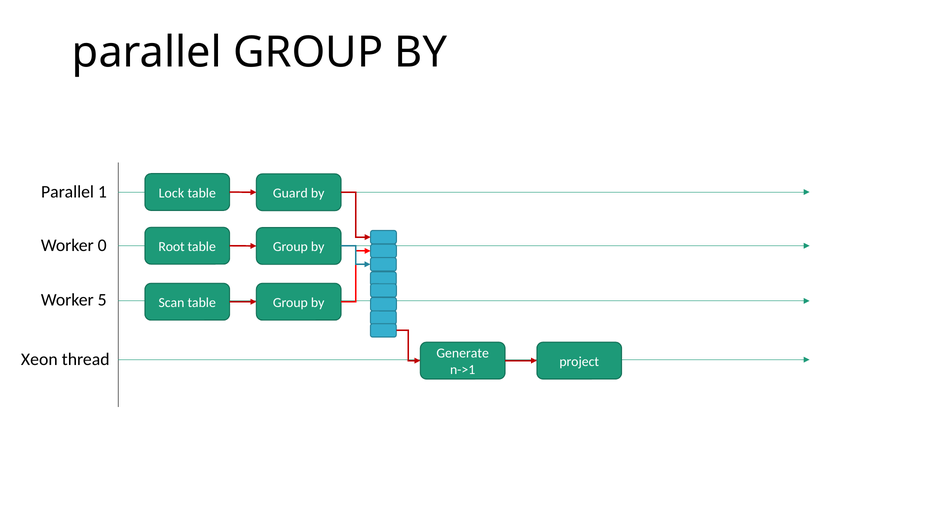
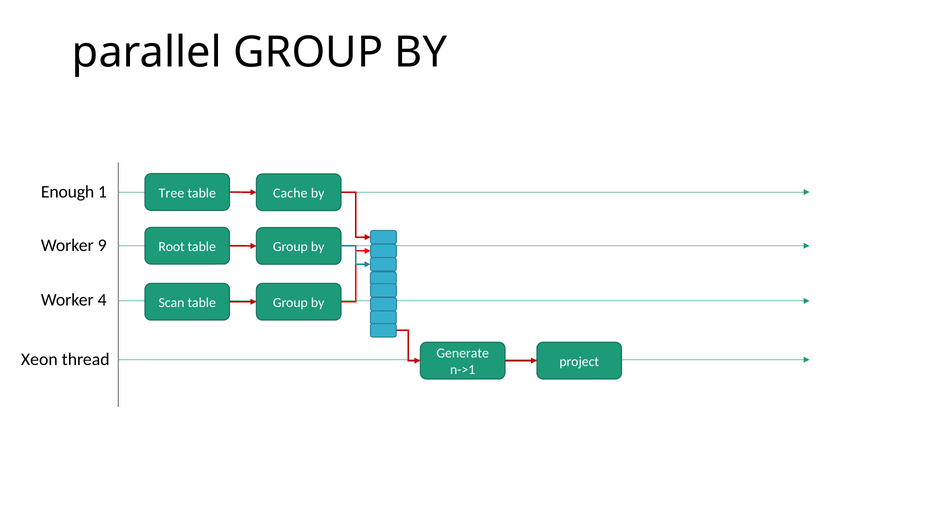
Parallel: Parallel -> Enough (68, 192)
Lock: Lock -> Tree (171, 193)
Guard: Guard -> Cache (290, 193)
0: 0 -> 9 (102, 245)
5: 5 -> 4 (102, 300)
